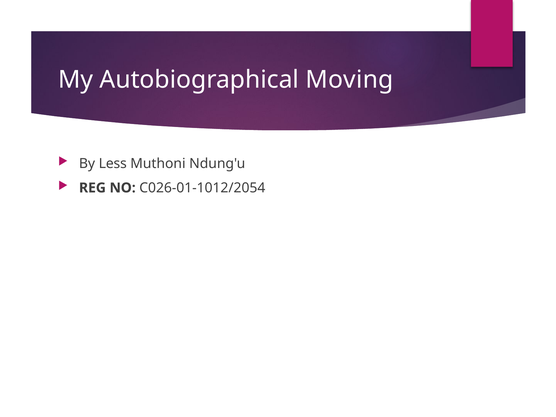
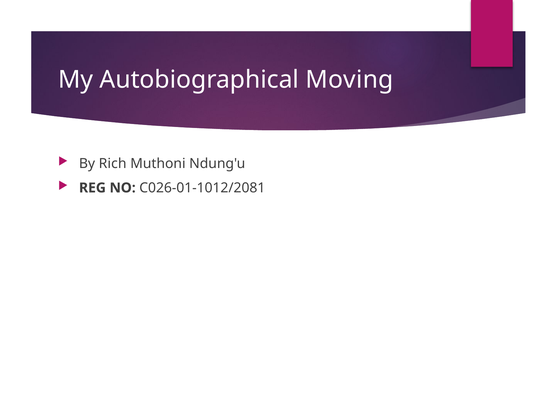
Less: Less -> Rich (113, 163)
C026-01-1012/2054: C026-01-1012/2054 -> C026-01-1012/2081 (202, 188)
